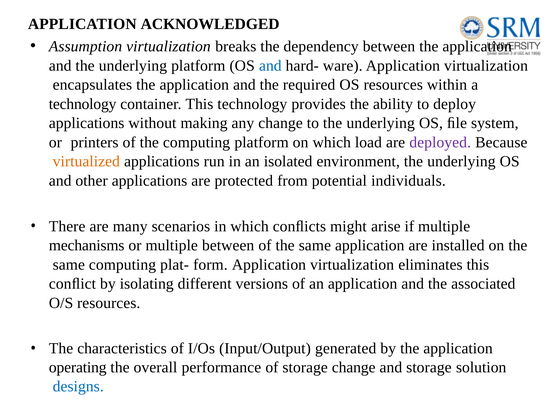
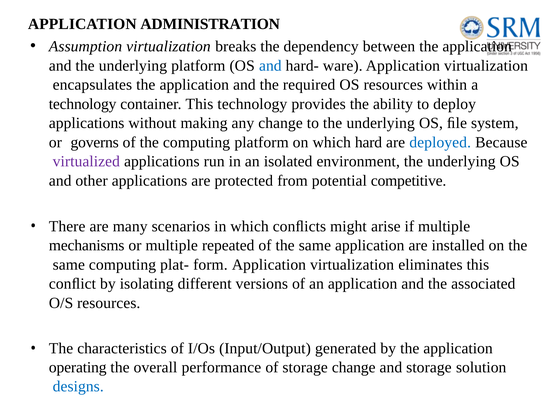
ACKNOWLEDGED: ACKNOWLEDGED -> ADMINISTRATION (210, 24)
printers: printers -> governs (95, 142)
load: load -> hard (369, 142)
deployed colour: purple -> blue (440, 142)
virtualized colour: orange -> purple (86, 162)
individuals: individuals -> competitive (409, 181)
multiple between: between -> repeated (228, 246)
